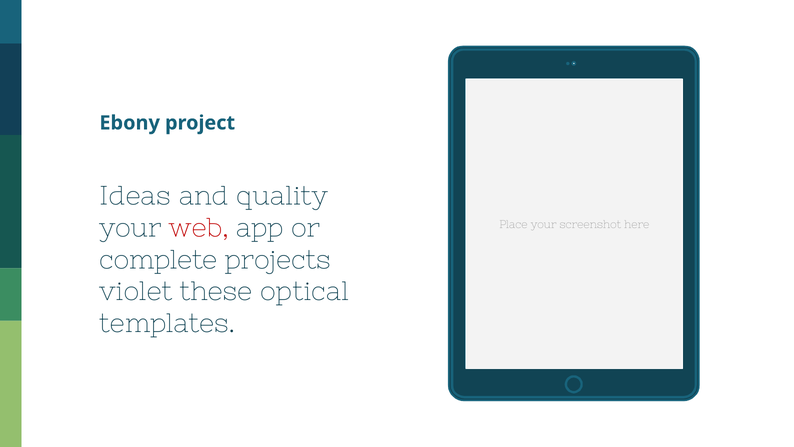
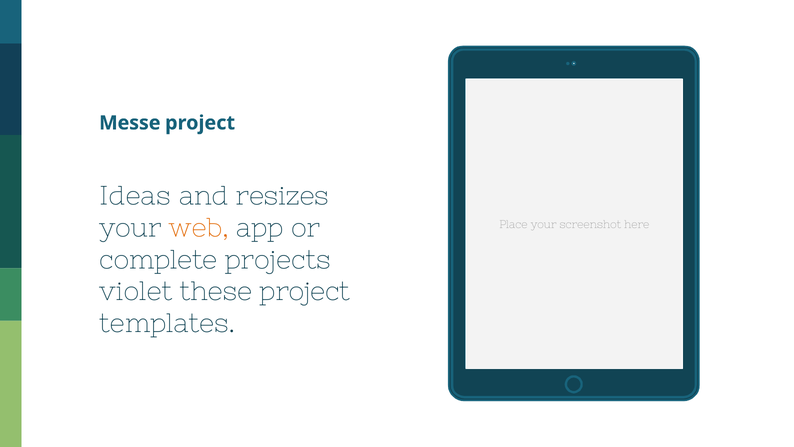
Ebony: Ebony -> Messe (130, 123)
quality: quality -> resizes (282, 196)
web colour: red -> orange (199, 228)
these optical: optical -> project (305, 291)
